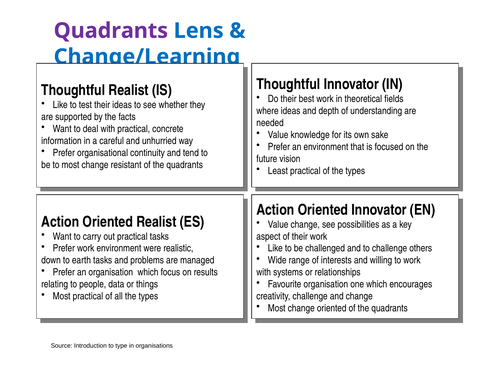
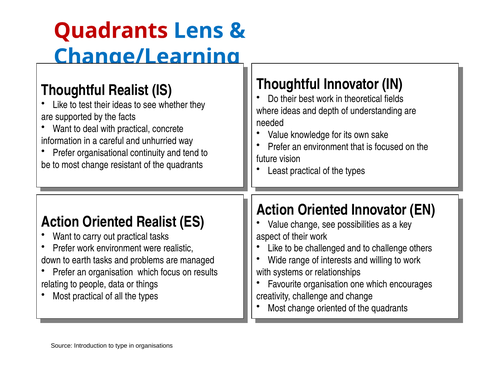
Quadrants colour: purple -> red (111, 31)
